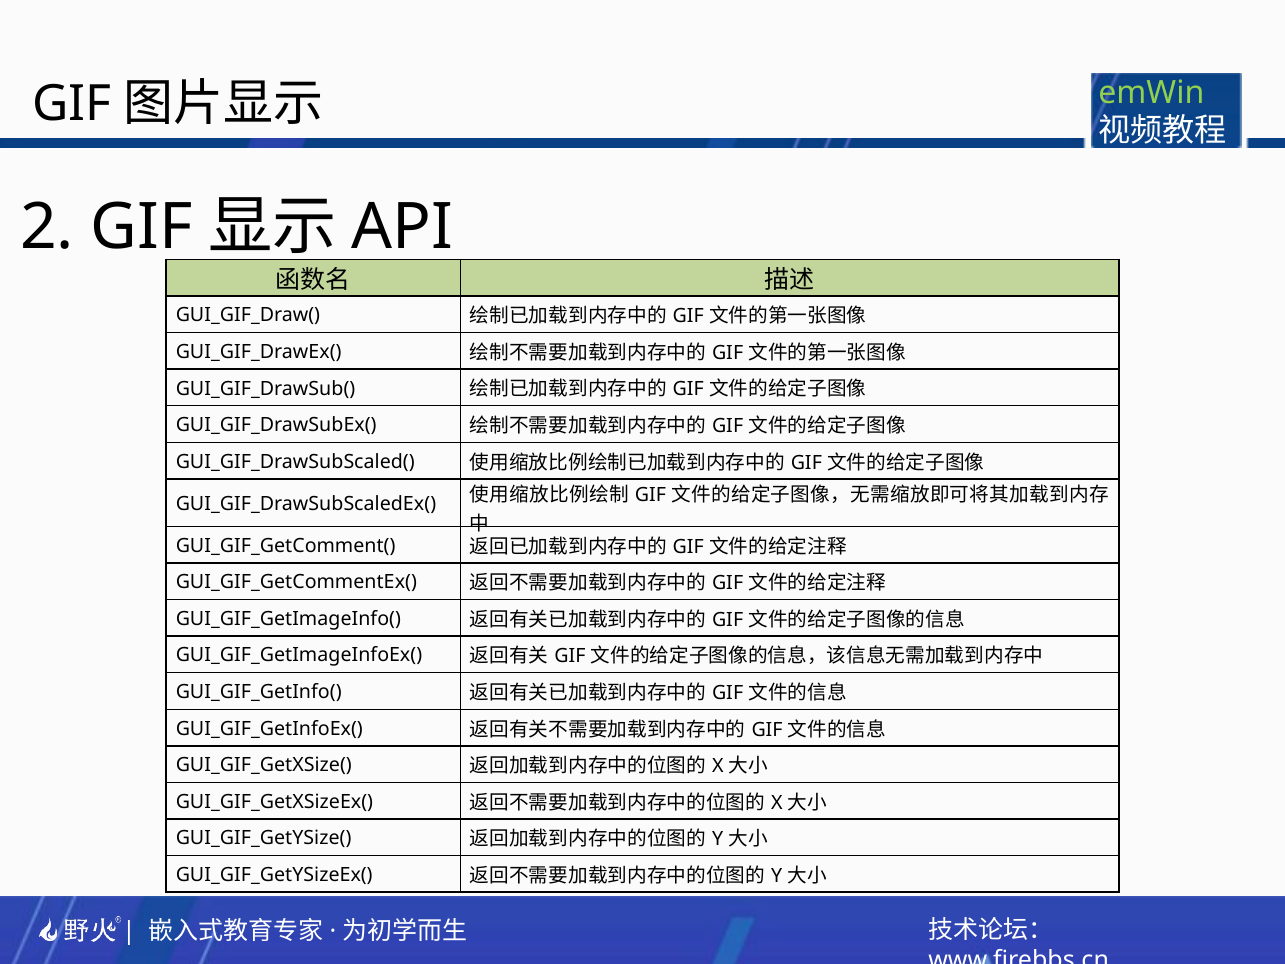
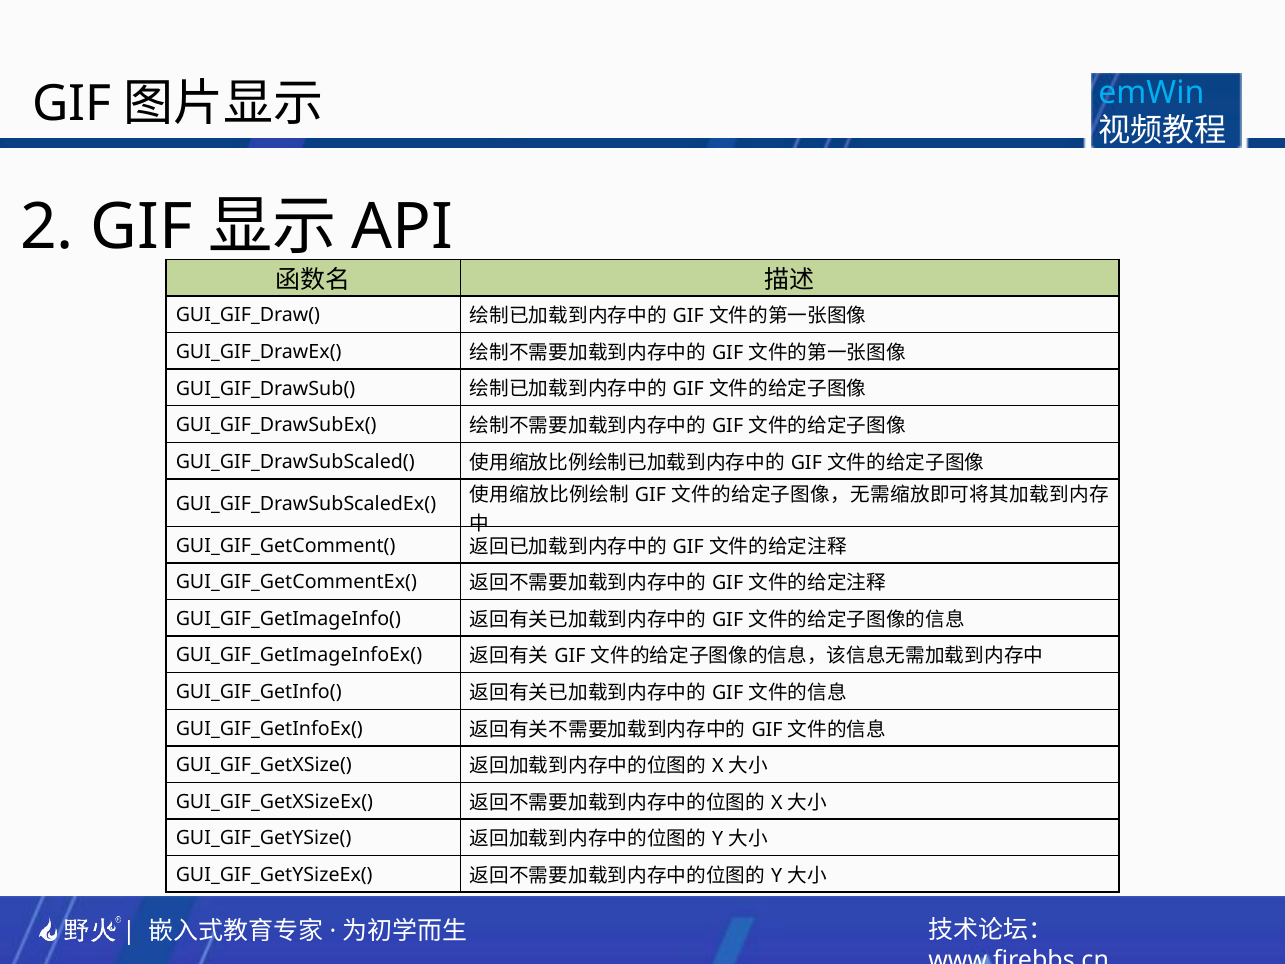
emWin colour: light green -> light blue (1151, 92)
